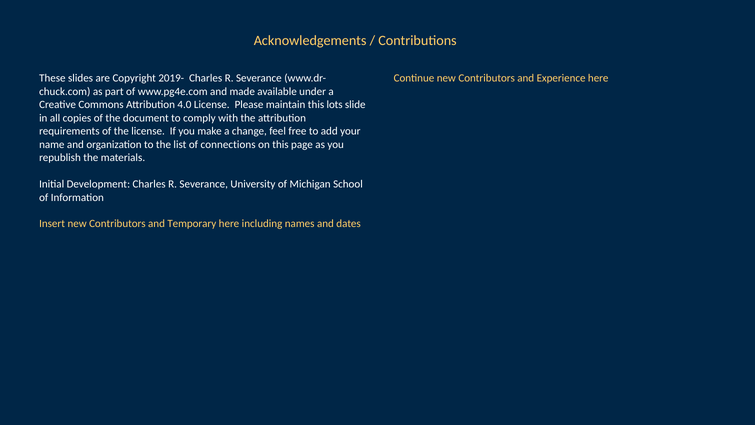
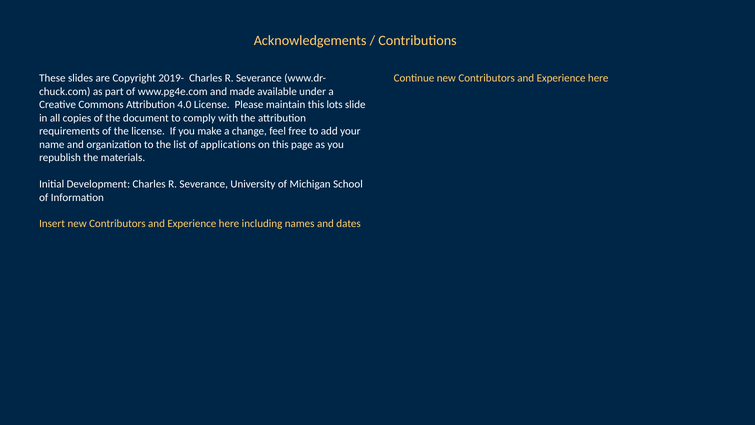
connections: connections -> applications (228, 144)
Temporary: Temporary -> Experience (192, 224)
